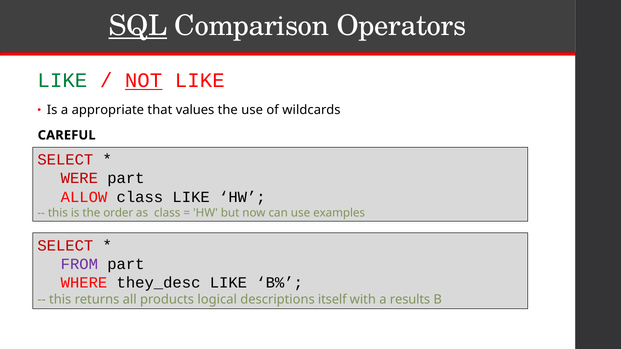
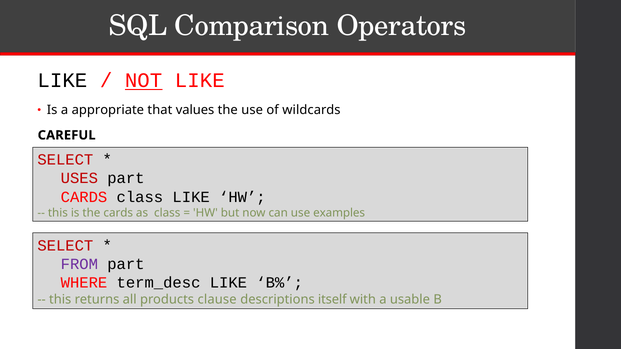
SQL underline: present -> none (138, 26)
LIKE colour: green -> black (62, 81)
WERE: WERE -> USES (79, 179)
ALLOW: ALLOW -> CARDS (84, 197)
the order: order -> cards (118, 213)
they_desc: they_desc -> term_desc (159, 283)
logical: logical -> clause (217, 300)
results: results -> usable (410, 300)
